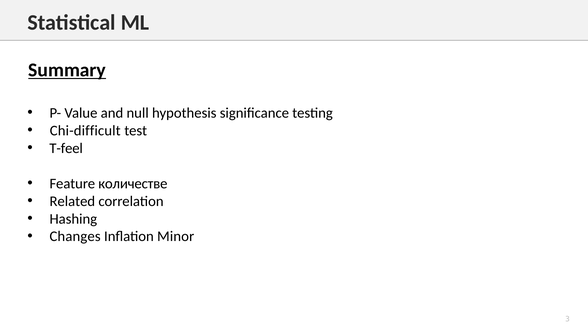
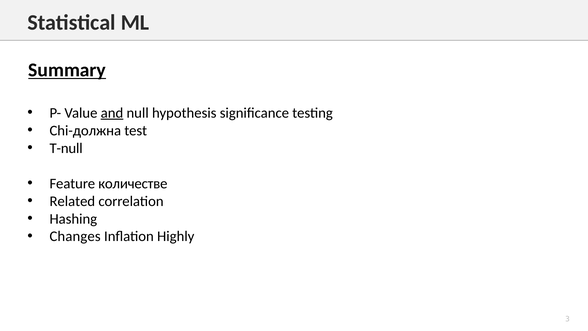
and underline: none -> present (112, 113)
Chi-difficult: Chi-difficult -> Chi-должна (85, 130)
T-feel: T-feel -> T-null (66, 148)
Minor: Minor -> Highly (176, 236)
